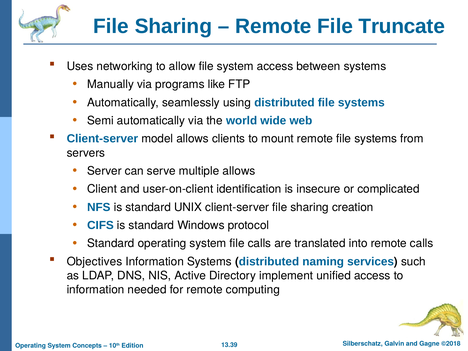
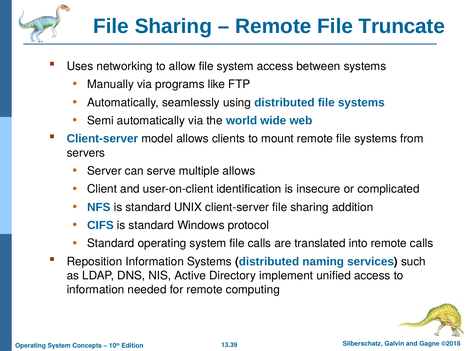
creation: creation -> addition (353, 207)
Objectives: Objectives -> Reposition (94, 262)
